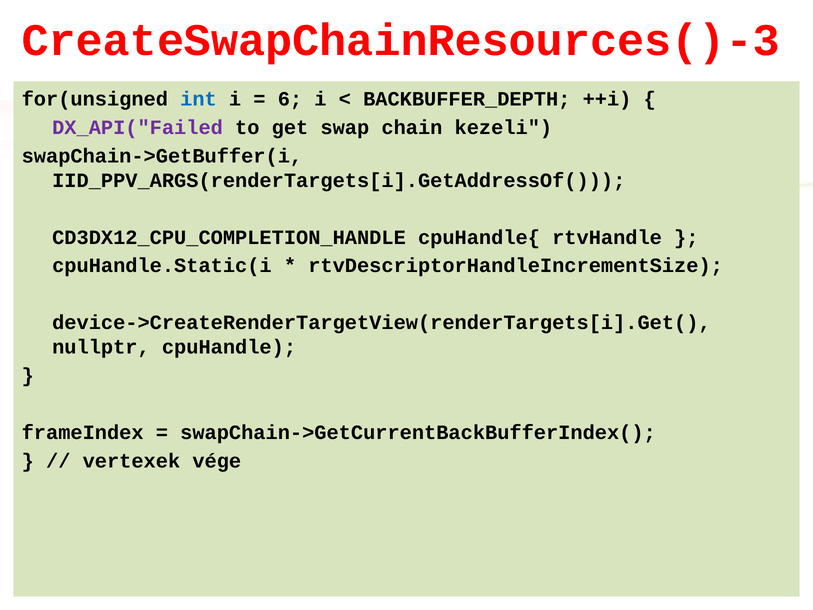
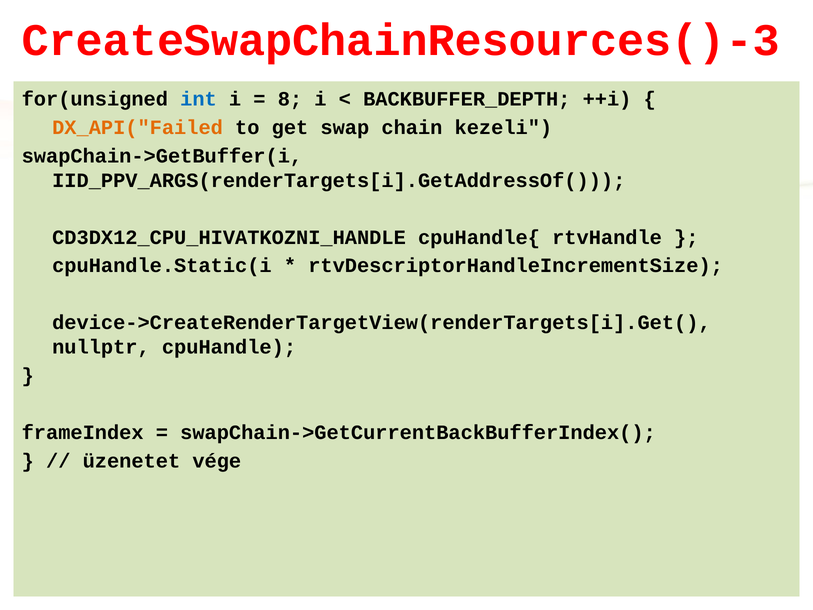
6: 6 -> 8 (290, 99)
DX_API("Failed colour: purple -> orange (138, 127)
CD3DX12_CPU_COMPLETION_HANDLE: CD3DX12_CPU_COMPLETION_HANDLE -> CD3DX12_CPU_HIVATKOZNI_HANDLE (229, 237)
vertexek: vertexek -> üzenetet (131, 461)
